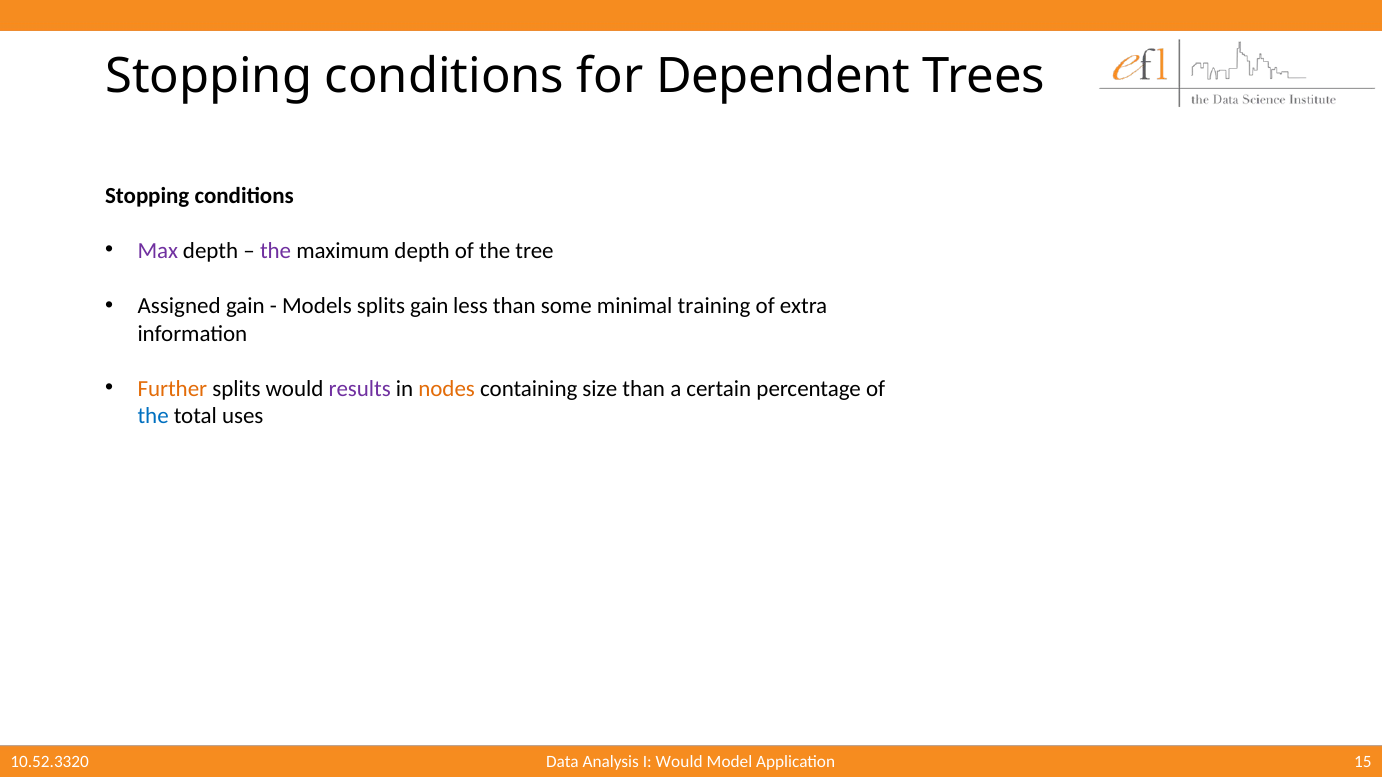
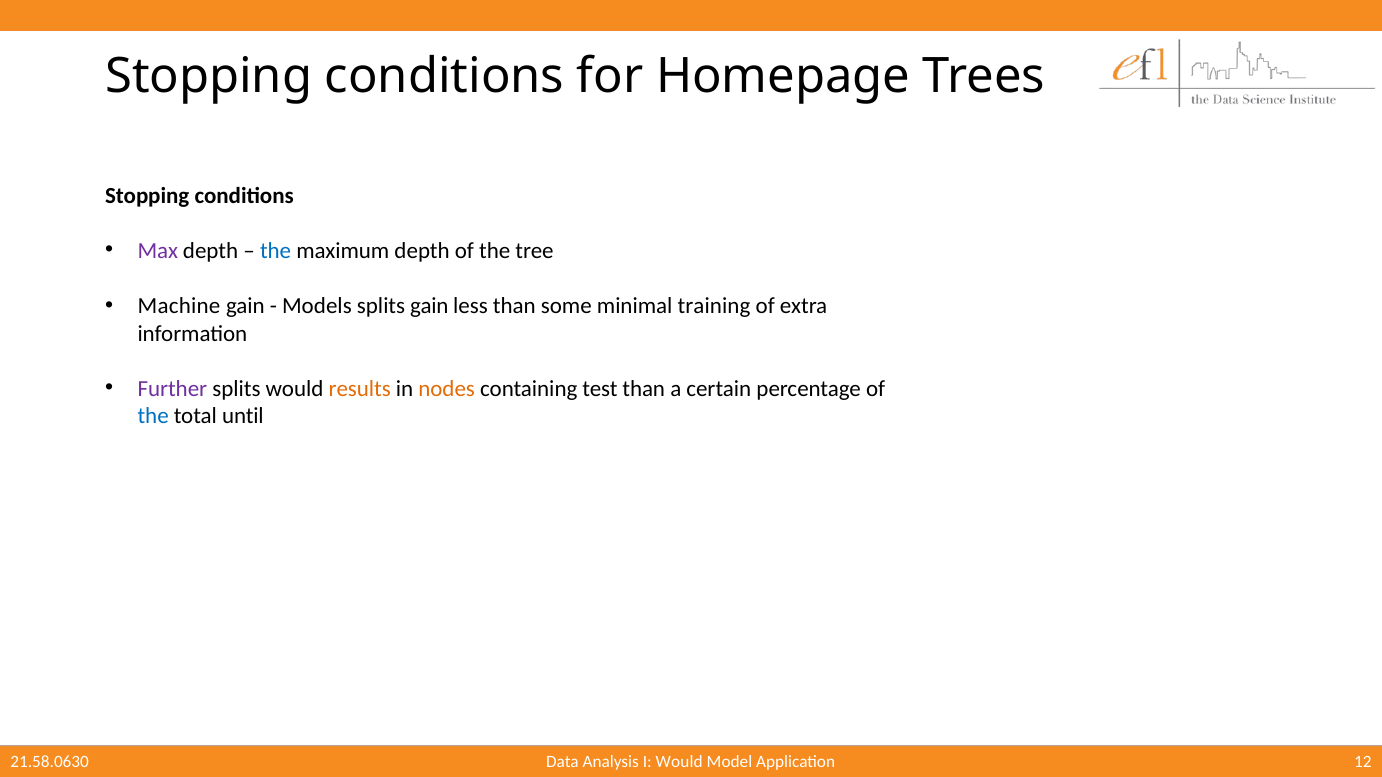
Dependent: Dependent -> Homepage (783, 76)
the colour: purple -> blue (276, 251)
Assigned: Assigned -> Machine (179, 306)
Further colour: orange -> purple (172, 389)
results colour: purple -> orange (360, 389)
size: size -> test (600, 389)
uses: uses -> until (243, 417)
10.52.3320: 10.52.3320 -> 21.58.0630 (50, 762)
15: 15 -> 12 (1363, 762)
